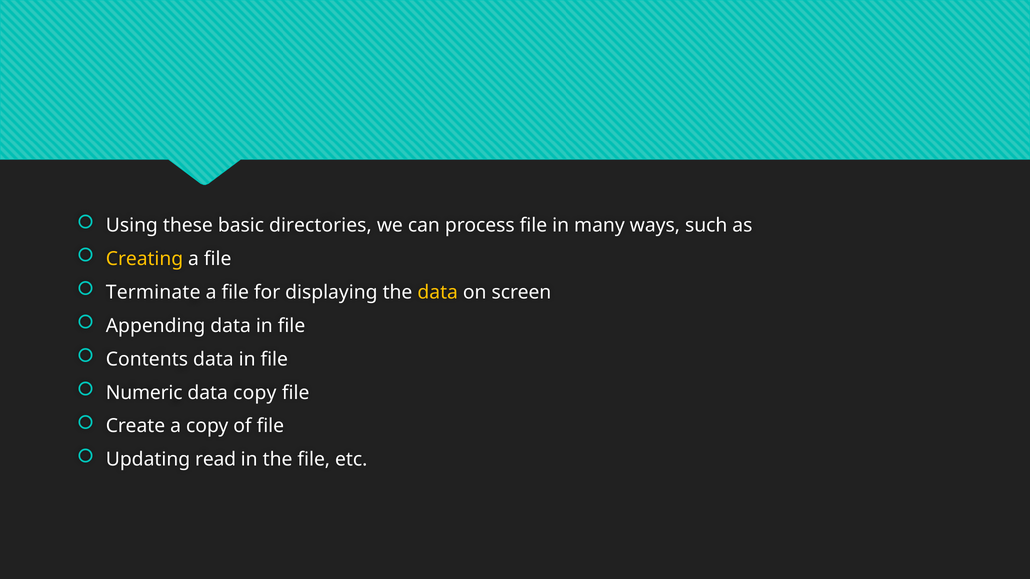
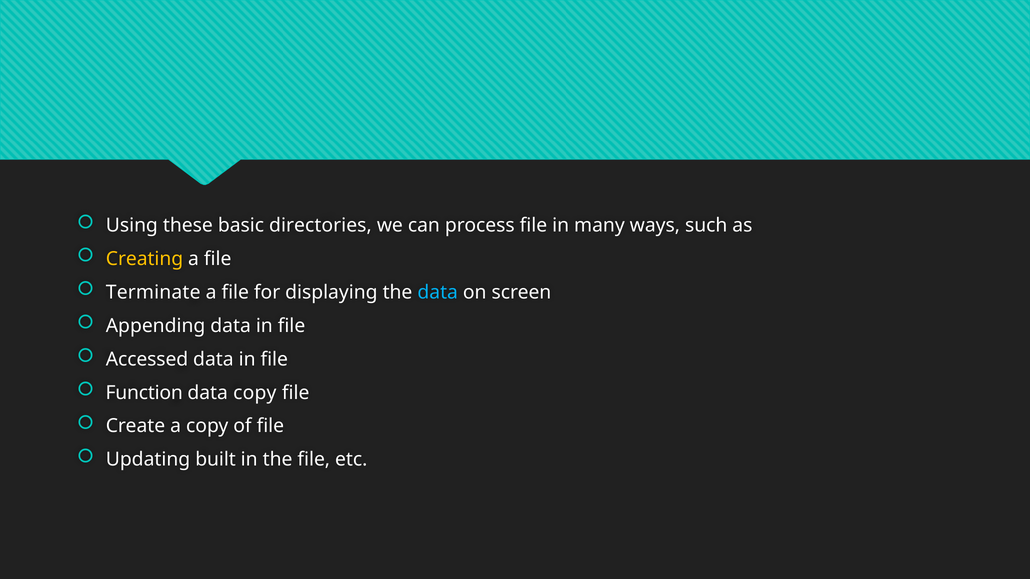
data colour: yellow -> light blue (438, 292)
Contents: Contents -> Accessed (147, 359)
Numeric: Numeric -> Function (144, 393)
read: read -> built (216, 460)
